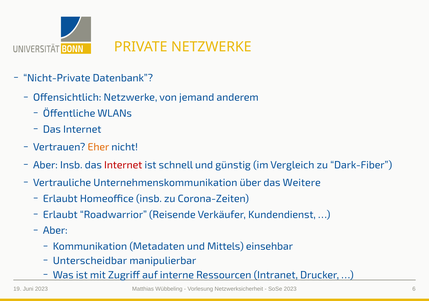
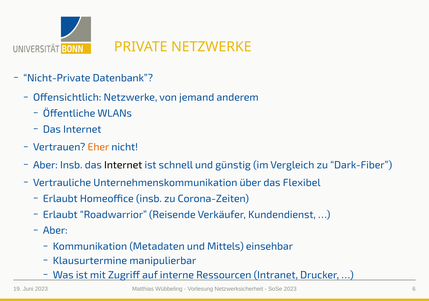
Internet colour: red -> black (123, 165)
Weitere: Weitere -> Flexibel (302, 183)
Unterscheidbar: Unterscheidbar -> Klausurtermine (90, 261)
